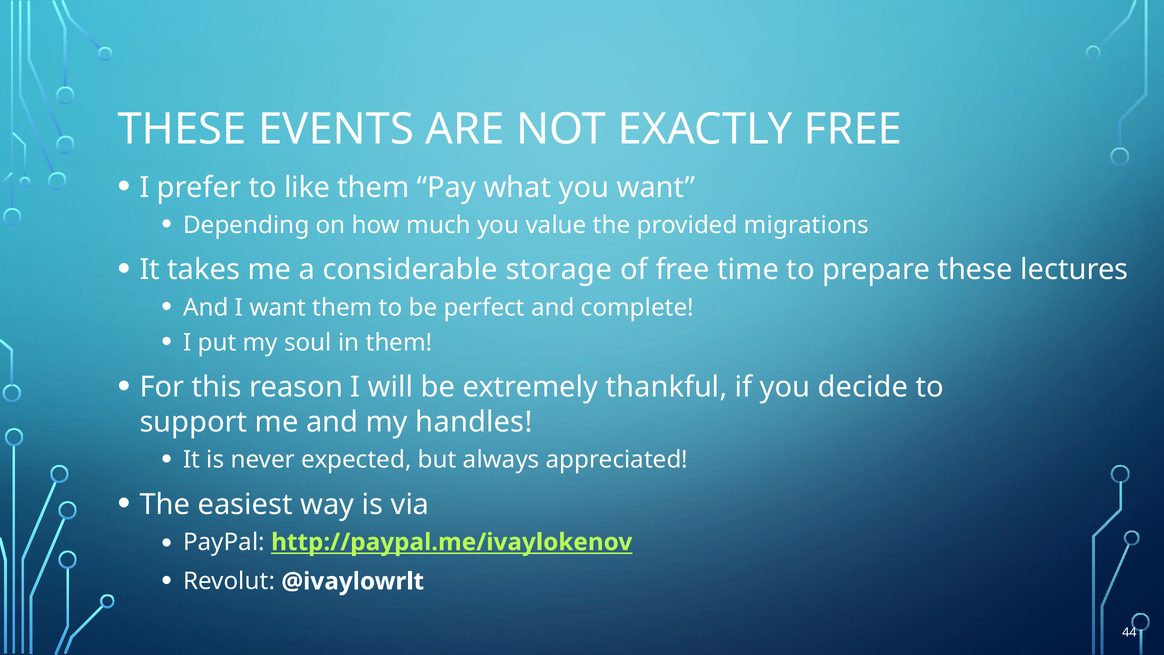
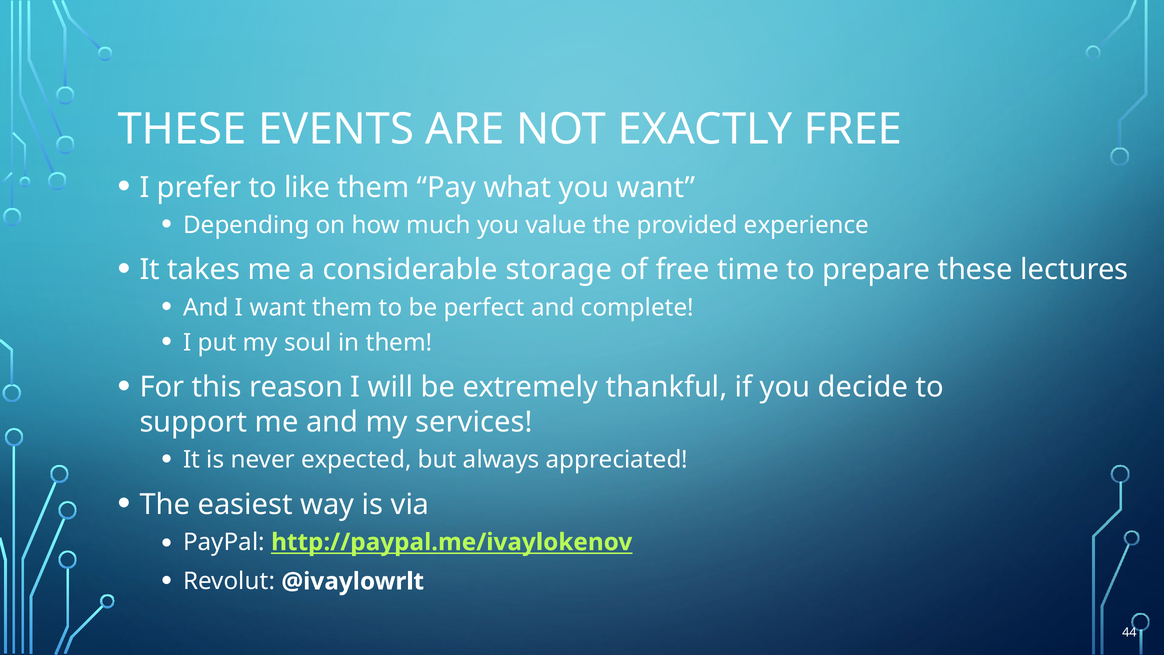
migrations: migrations -> experience (806, 225)
handles: handles -> services (474, 422)
